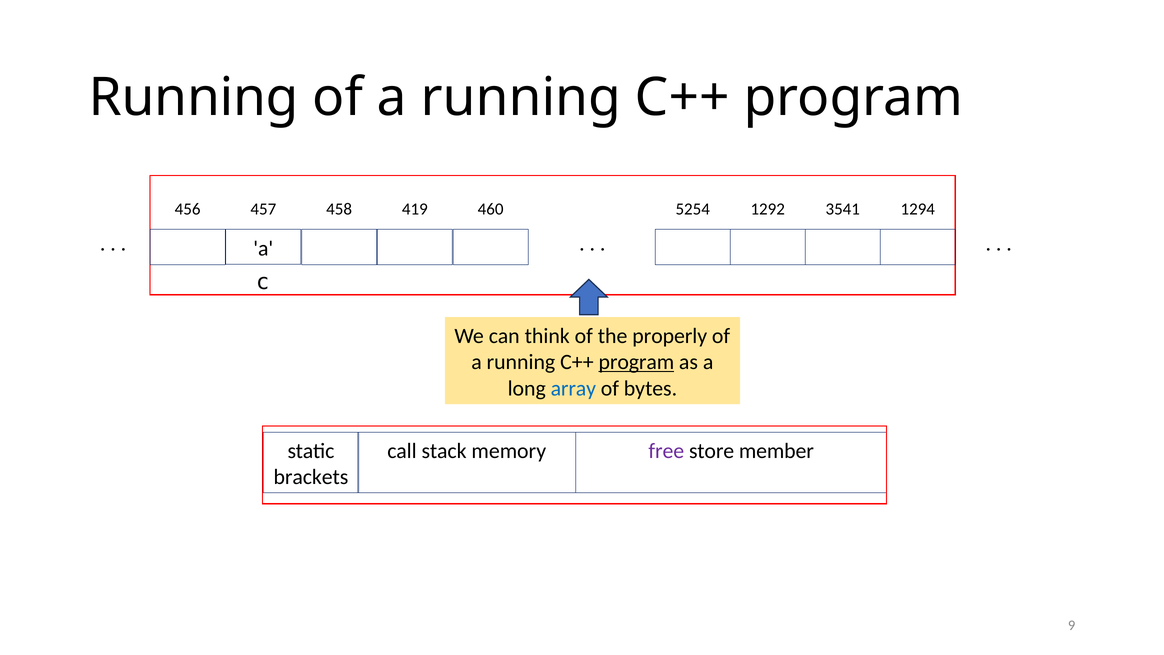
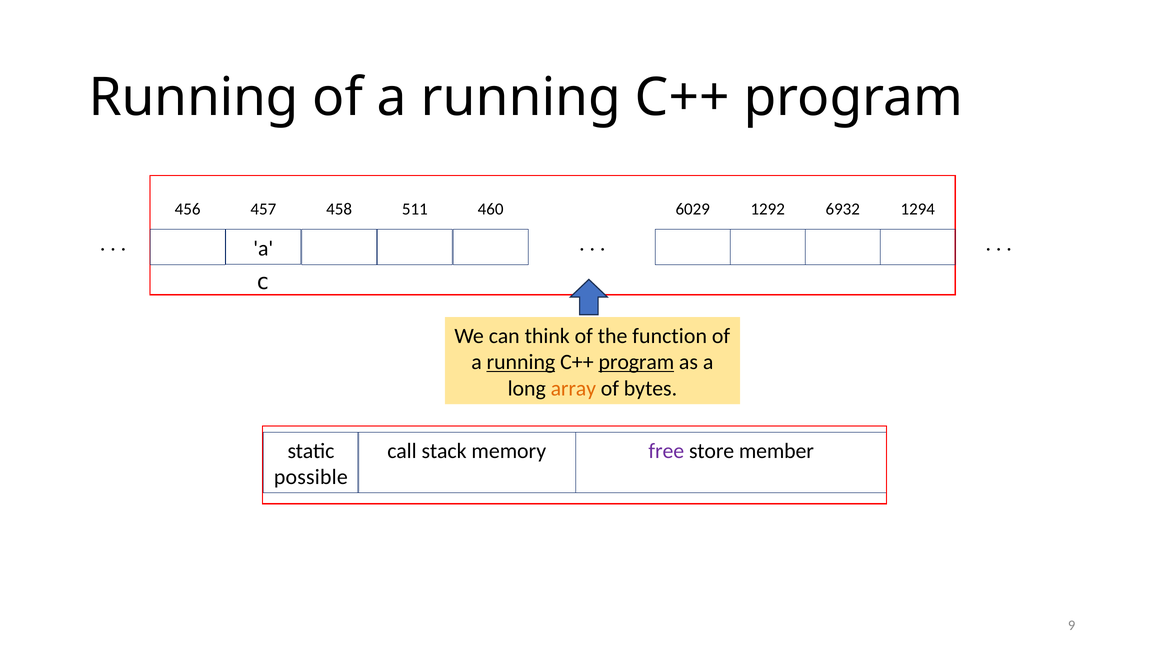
419: 419 -> 511 (415, 209)
5254: 5254 -> 6029 (693, 209)
3541: 3541 -> 6932 (843, 209)
properly: properly -> function (670, 336)
running underline: none -> present (521, 362)
array colour: blue -> orange (573, 388)
brackets: brackets -> possible (311, 477)
